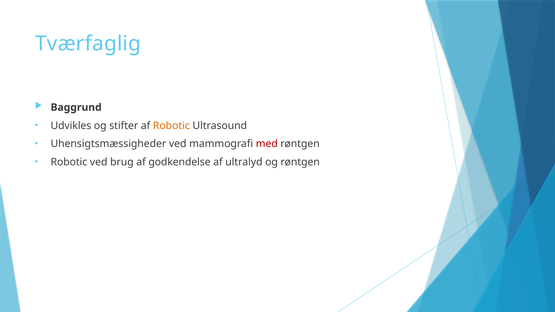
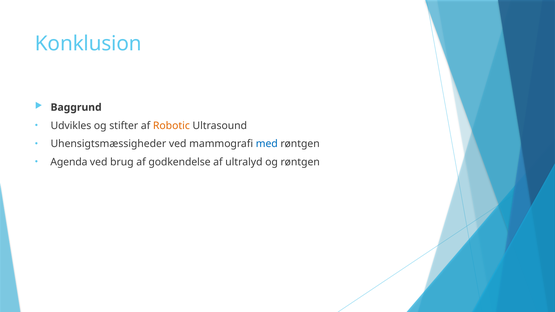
Tværfaglig: Tværfaglig -> Konklusion (88, 44)
med colour: red -> blue (267, 144)
Robotic: Robotic -> Agenda (69, 162)
